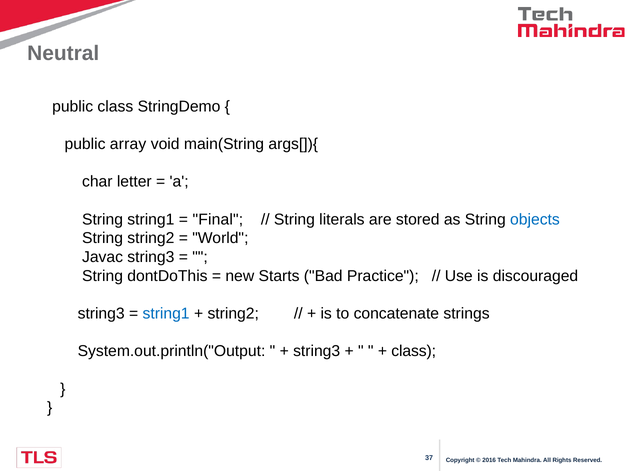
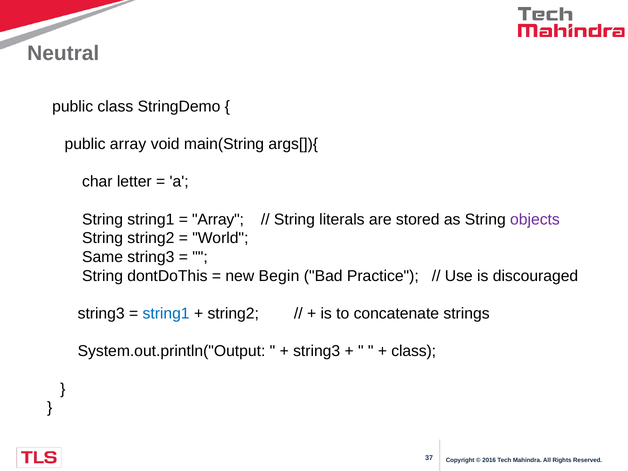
Final: Final -> Array (218, 219)
objects colour: blue -> purple (535, 219)
Javac: Javac -> Same (103, 257)
Starts: Starts -> Begin (279, 276)
